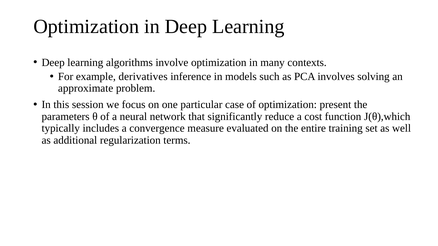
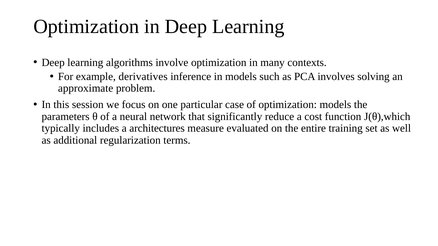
optimization present: present -> models (335, 105)
convergence: convergence -> architectures (157, 128)
